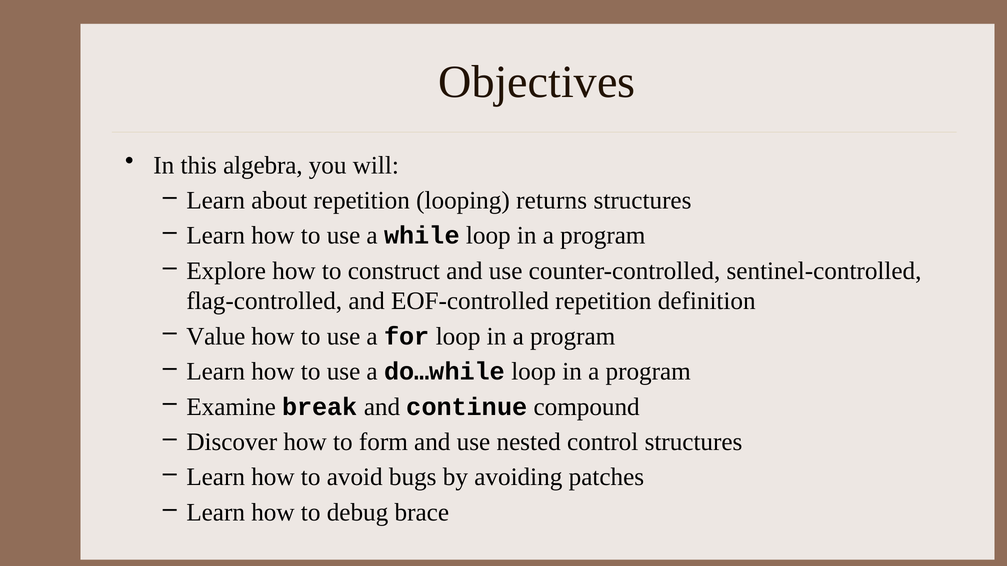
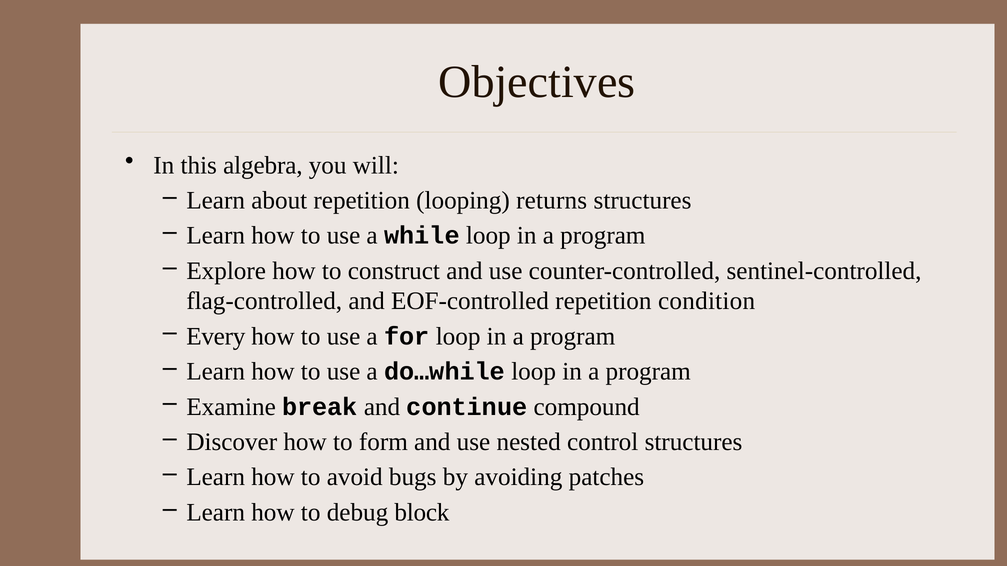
definition: definition -> condition (707, 301)
Value: Value -> Every (216, 337)
brace: brace -> block (422, 513)
